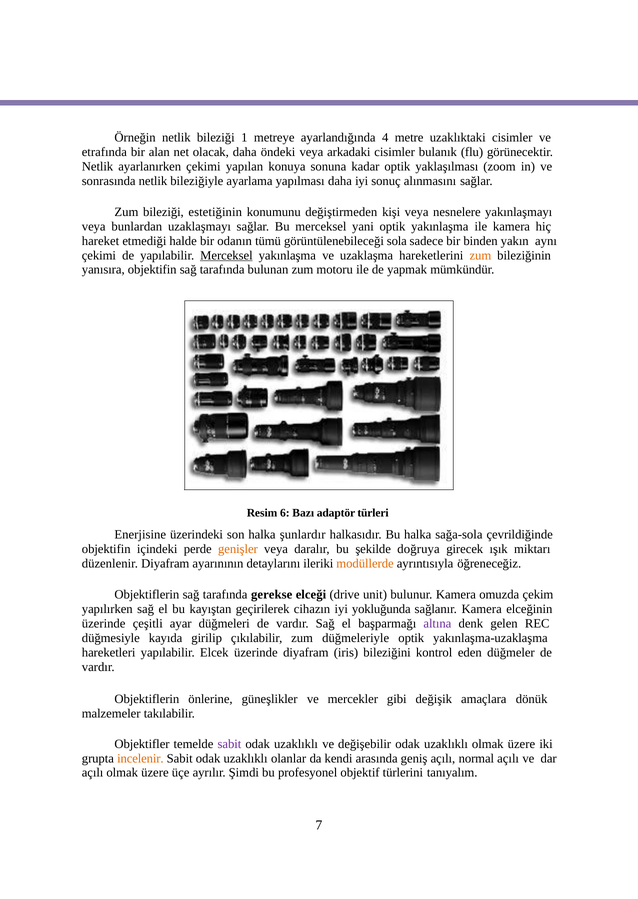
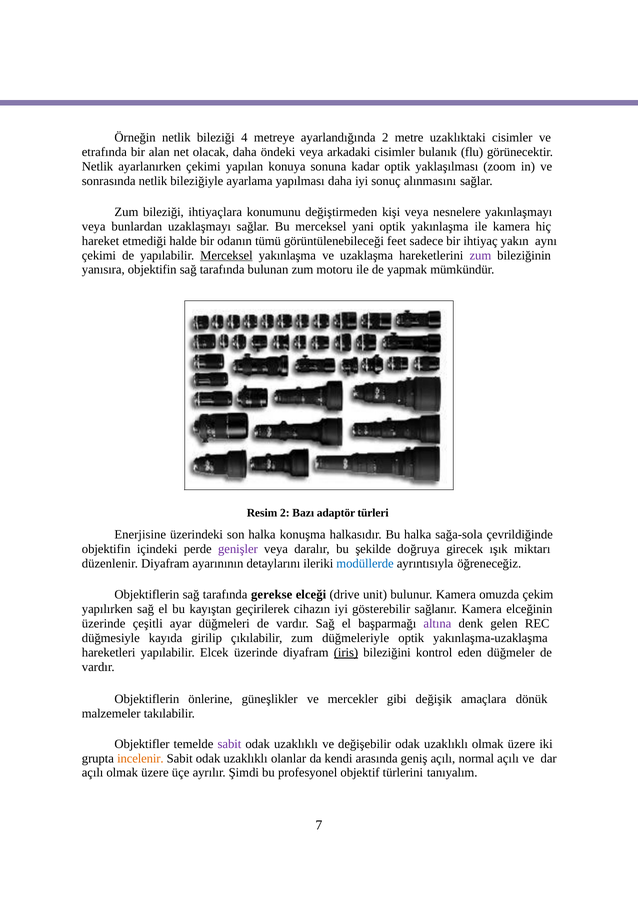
1: 1 -> 4 (244, 138)
ayarlandığında 4: 4 -> 2 (385, 138)
estetiğinin: estetiğinin -> ihtiyaçlara (215, 212)
sola: sola -> feet (397, 241)
binden: binden -> ihtiyaç (481, 241)
zum colour: orange -> purple (480, 256)
Resim 6: 6 -> 2 (285, 513)
şunlardır: şunlardır -> konuşma (303, 535)
genişler colour: orange -> purple (238, 550)
modüllerde colour: orange -> blue (365, 564)
yokluğunda: yokluğunda -> gösterebilir (381, 610)
iris underline: none -> present (346, 653)
